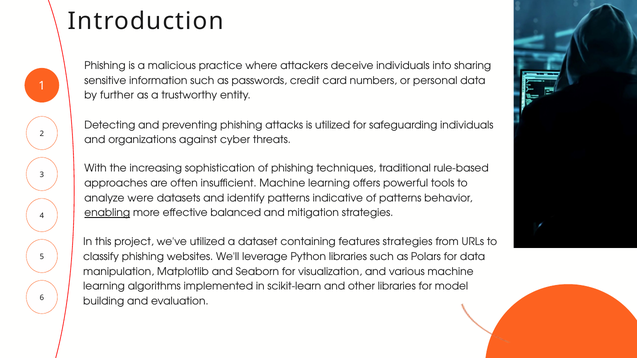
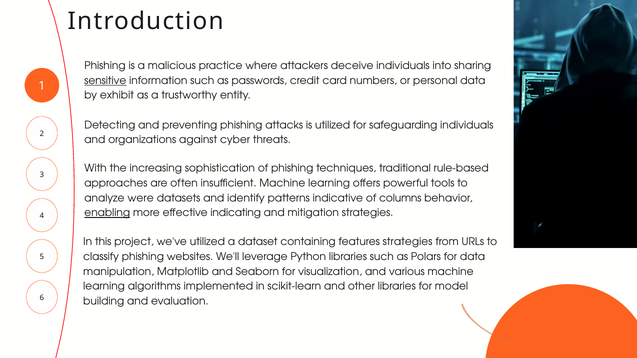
sensitive underline: none -> present (105, 81)
further: further -> exhibit (117, 95)
of patterns: patterns -> columns (400, 198)
balanced: balanced -> indicating (236, 213)
